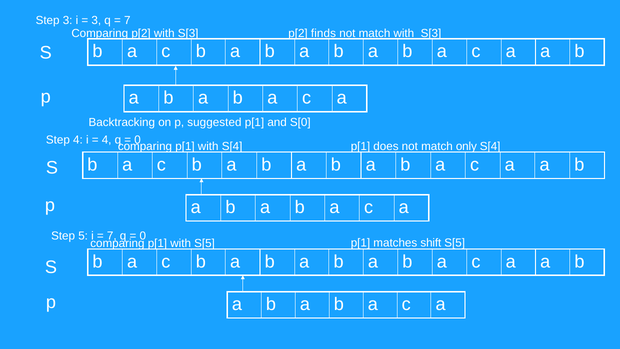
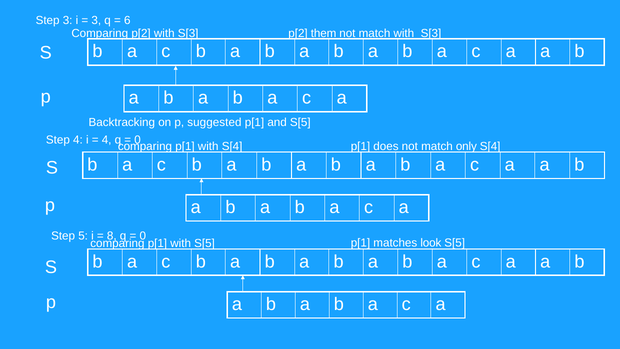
7: 7 -> 6 (127, 20)
finds: finds -> them (324, 33)
and S[0: S[0 -> S[5 (300, 122)
7: 7 -> 8 (112, 236)
shift: shift -> look (431, 243)
